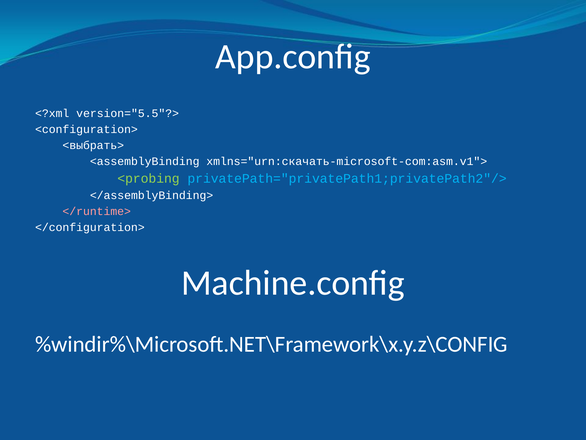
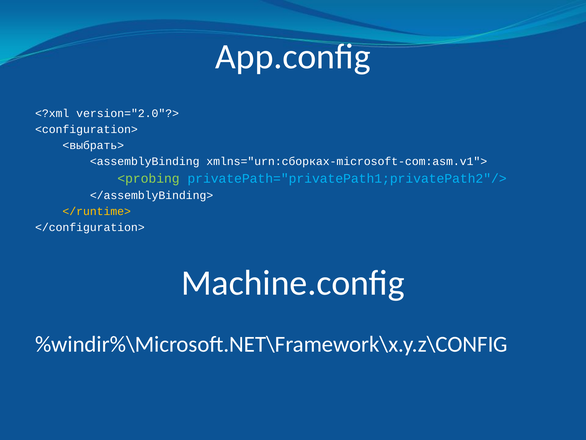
version="5.5"?>: version="5.5"?> -> version="2.0"?> (128, 113)
xmlns="urn:скачать-microsoft-com:asm.v1">: xmlns="urn:скачать-microsoft-com:asm.v1"> -> xmlns="urn:сборках-microsoft-com:asm.v1"> (347, 161)
</runtime> colour: pink -> yellow (97, 211)
